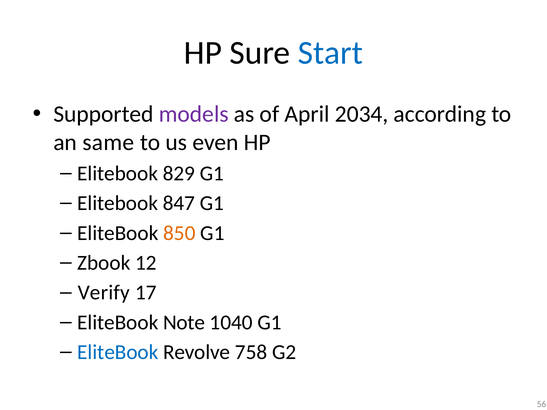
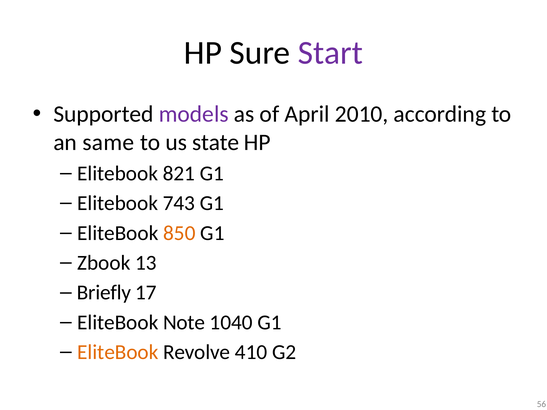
Start colour: blue -> purple (330, 53)
2034: 2034 -> 2010 (362, 114)
even: even -> state (216, 143)
829: 829 -> 821 (179, 174)
847: 847 -> 743 (179, 203)
12: 12 -> 13 (146, 263)
Verify: Verify -> Briefly (104, 293)
EliteBook colour: blue -> orange (118, 352)
758: 758 -> 410 (251, 352)
